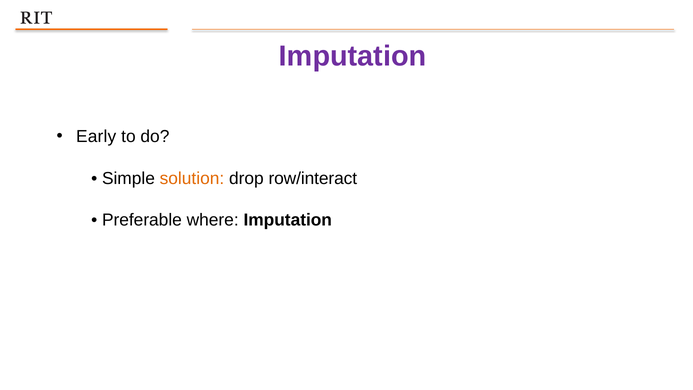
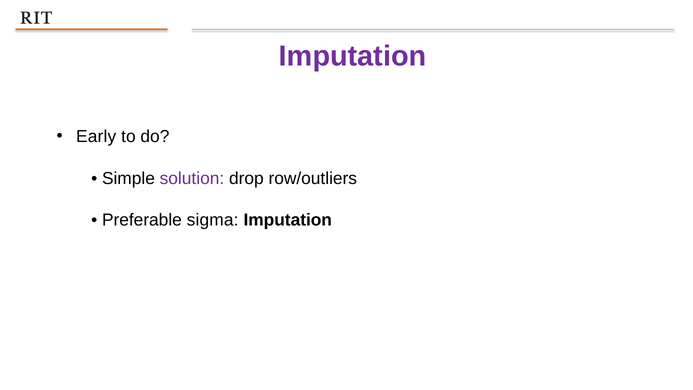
solution colour: orange -> purple (192, 178)
row/interact: row/interact -> row/outliers (313, 178)
where: where -> sigma (213, 220)
